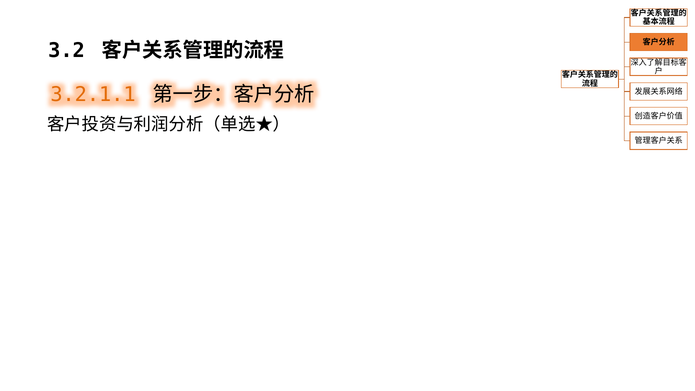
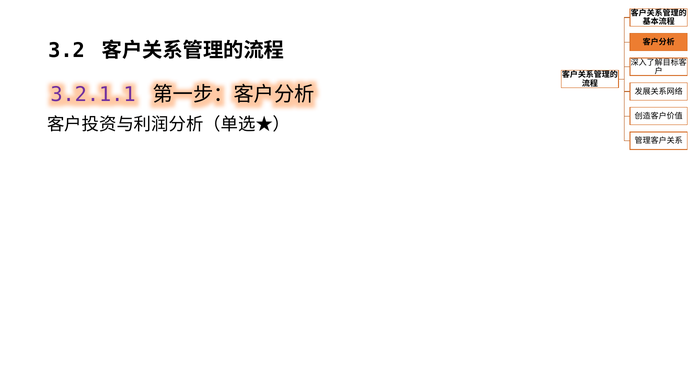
3.2.1.1 colour: orange -> purple (93, 95)
